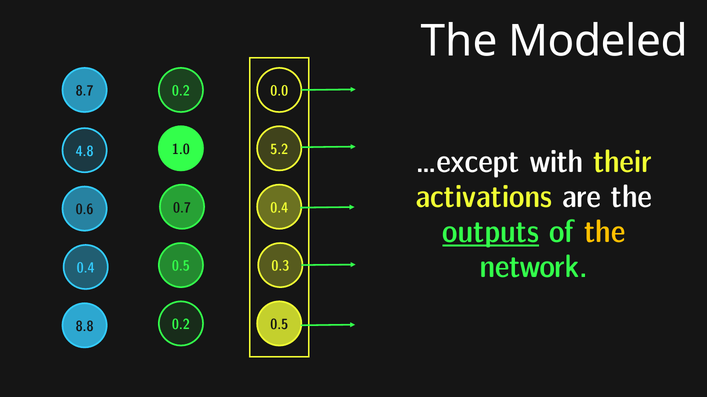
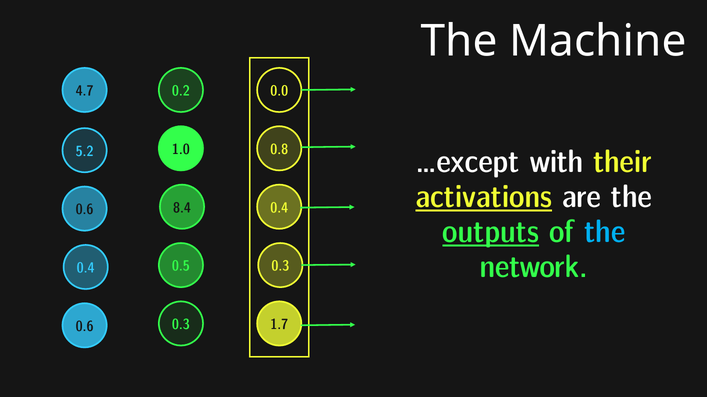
Modeled: Modeled -> Machine (598, 41)
8.7: 8.7 -> 4.7 (85, 91)
5.2: 5.2 -> 0.8 (279, 150)
4.8: 4.8 -> 5.2 (85, 151)
activations underline: none -> present (484, 197)
0.7: 0.7 -> 8.4 (182, 208)
the colour: yellow -> light blue (605, 232)
0.2: 0.2 -> 0.3 (181, 325)
0.5: 0.5 -> 1.7 (279, 325)
8.8: 8.8 -> 0.6 (85, 327)
